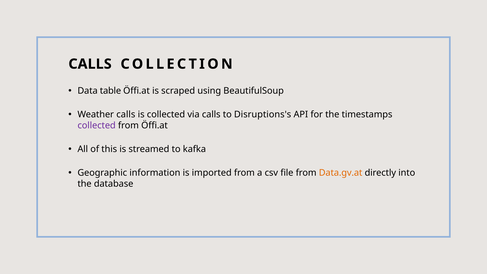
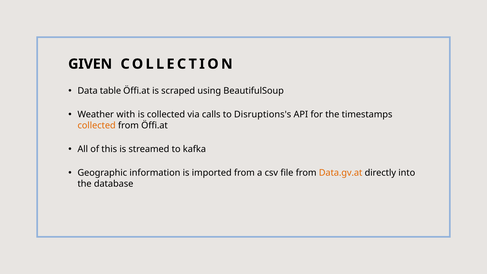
CALLS: CALLS -> GIVEN (90, 64)
Weather calls: calls -> with (126, 115)
collected colour: purple -> orange (97, 126)
